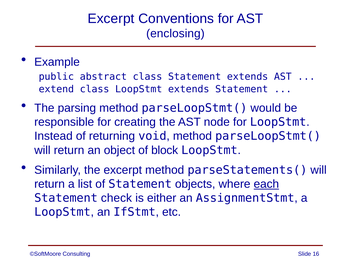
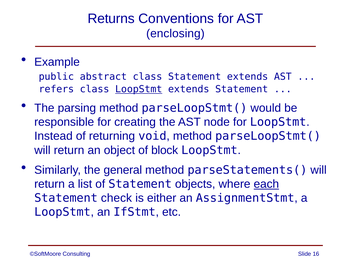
Excerpt: Excerpt -> Returns (111, 19)
extend: extend -> refers (56, 89)
LoopStmt underline: none -> present (139, 89)
the excerpt: excerpt -> general (123, 170)
